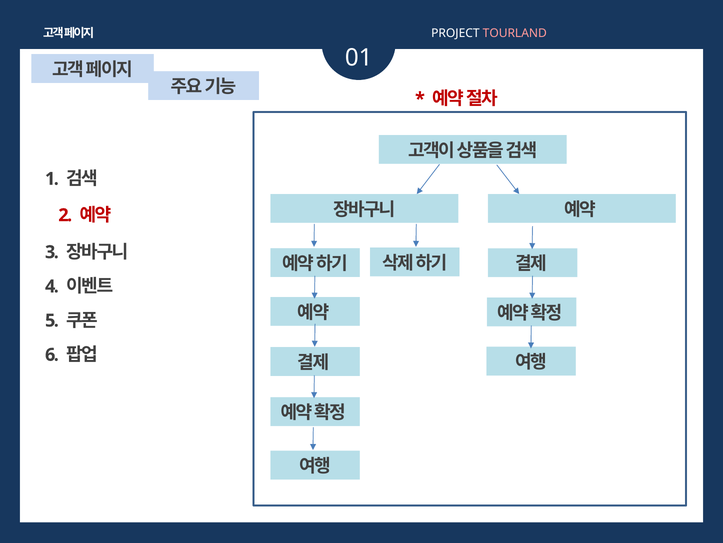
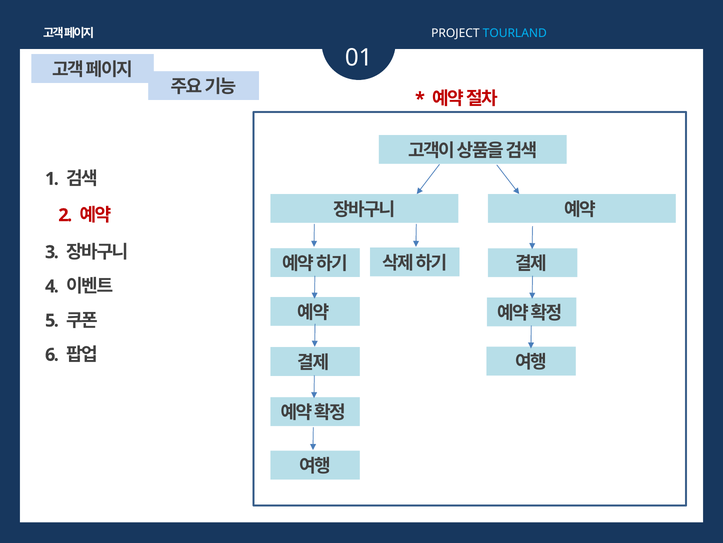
TOURLAND colour: pink -> light blue (515, 33)
